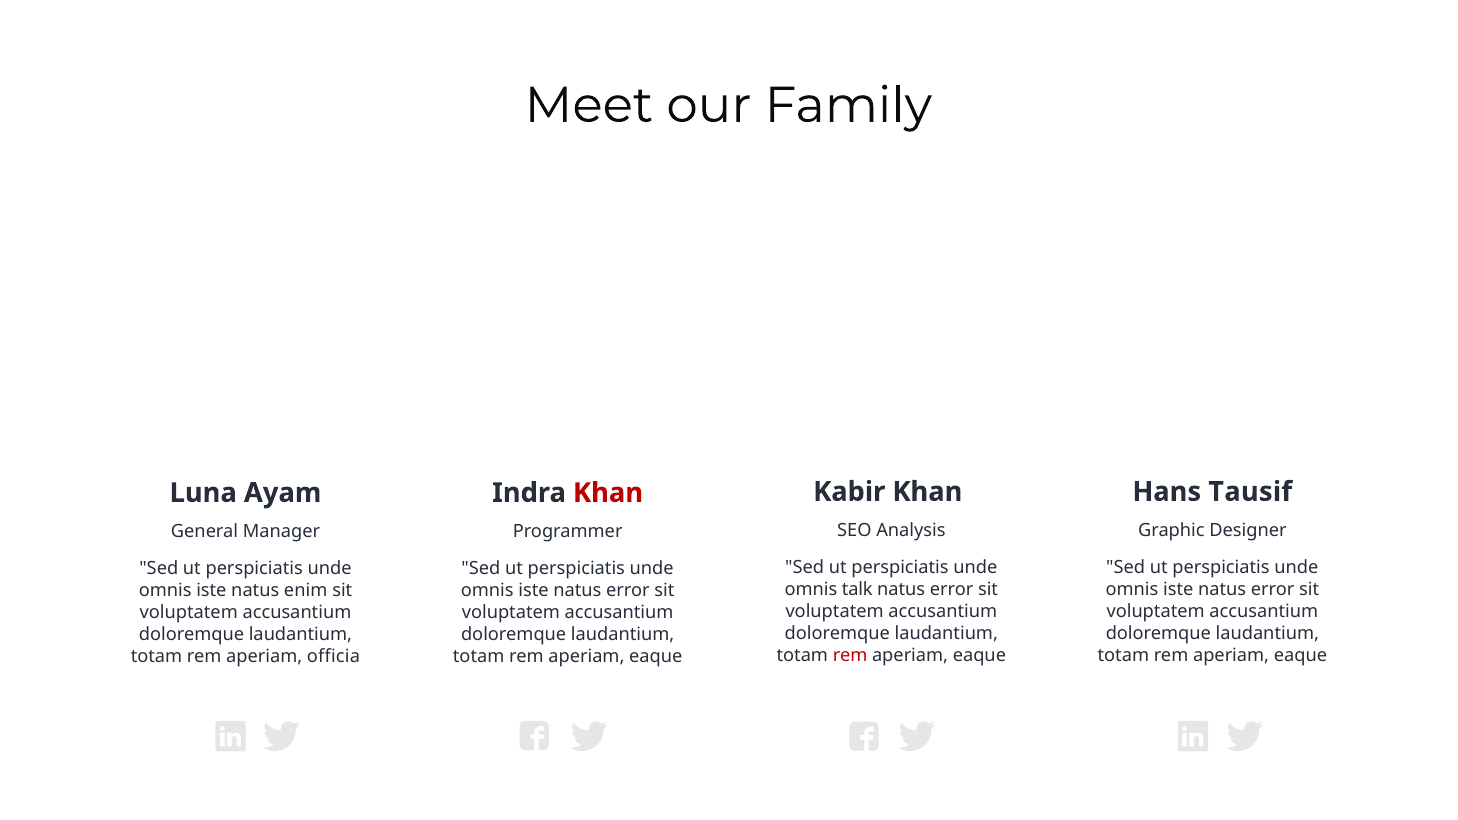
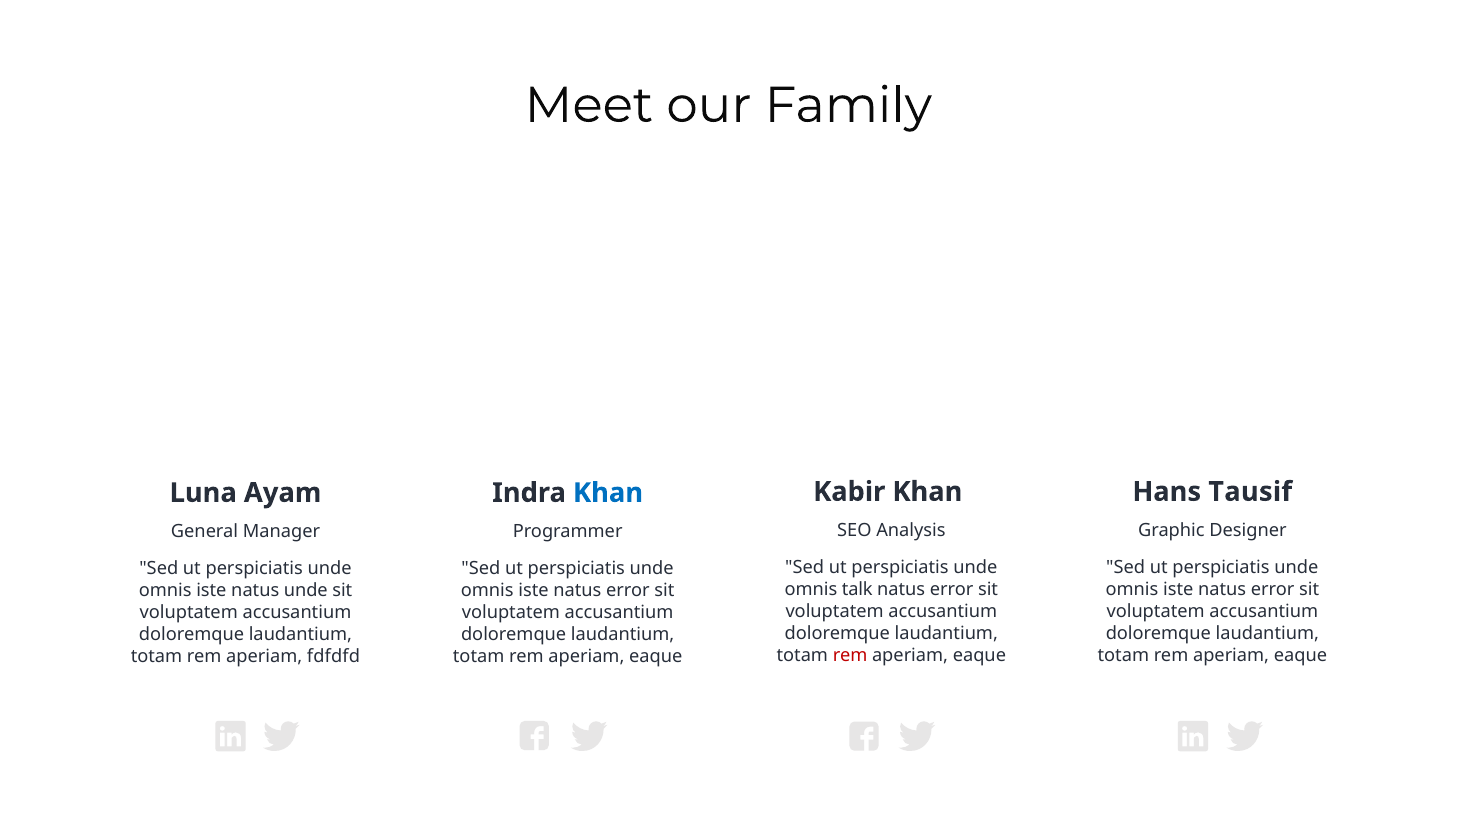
Khan colour: red -> blue (608, 493)
natus enim: enim -> unde (306, 591)
officia: officia -> fdfdfd (334, 656)
